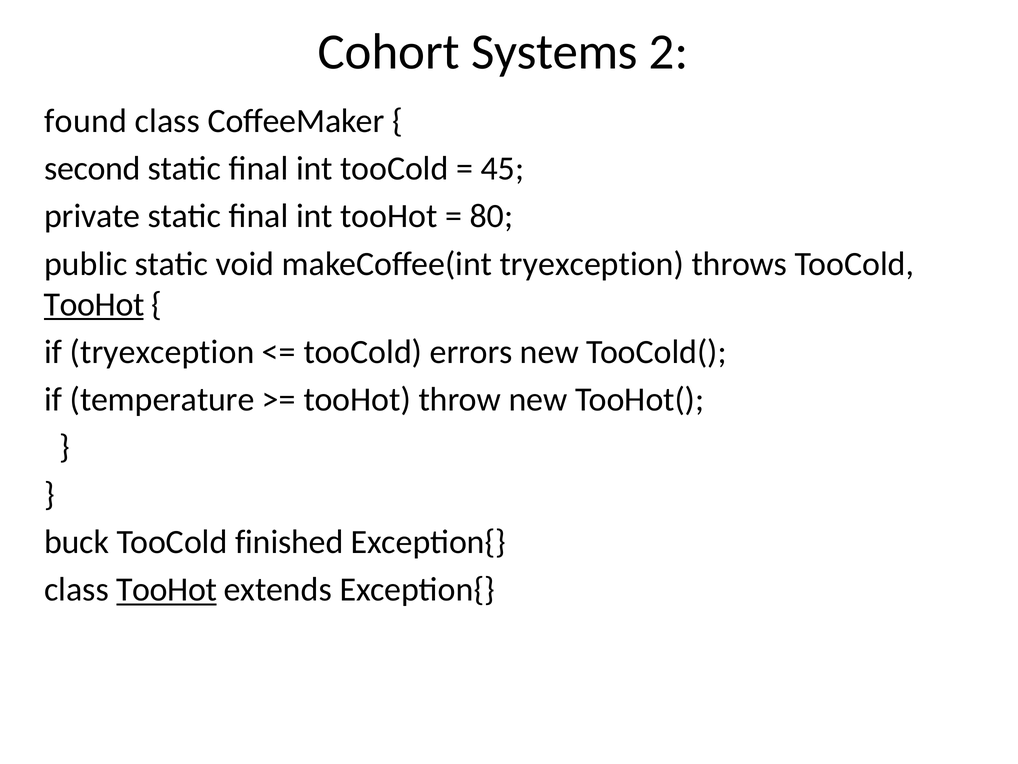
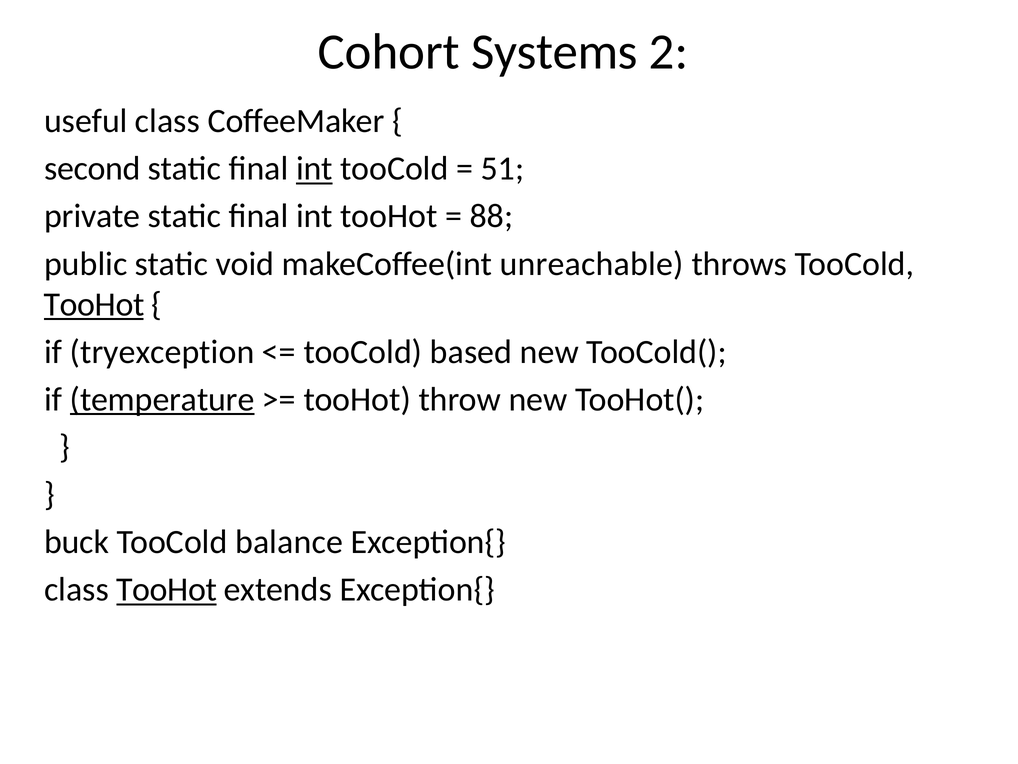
found: found -> useful (86, 121)
int underline: none -> present (314, 169)
45: 45 -> 51 (503, 169)
80: 80 -> 88 (491, 216)
makeCoffee(int tryexception: tryexception -> unreachable (592, 264)
errors: errors -> based (471, 352)
temperature underline: none -> present (162, 399)
finished: finished -> balance (289, 542)
